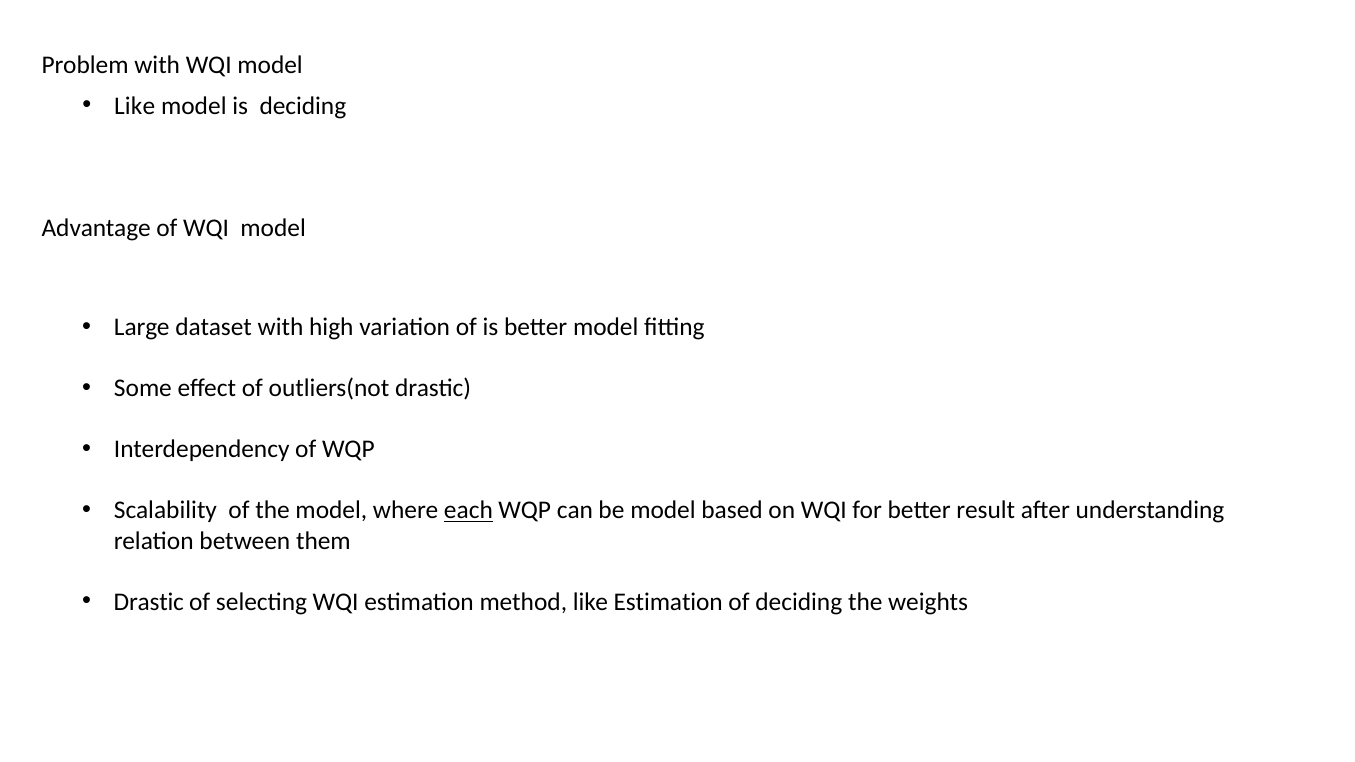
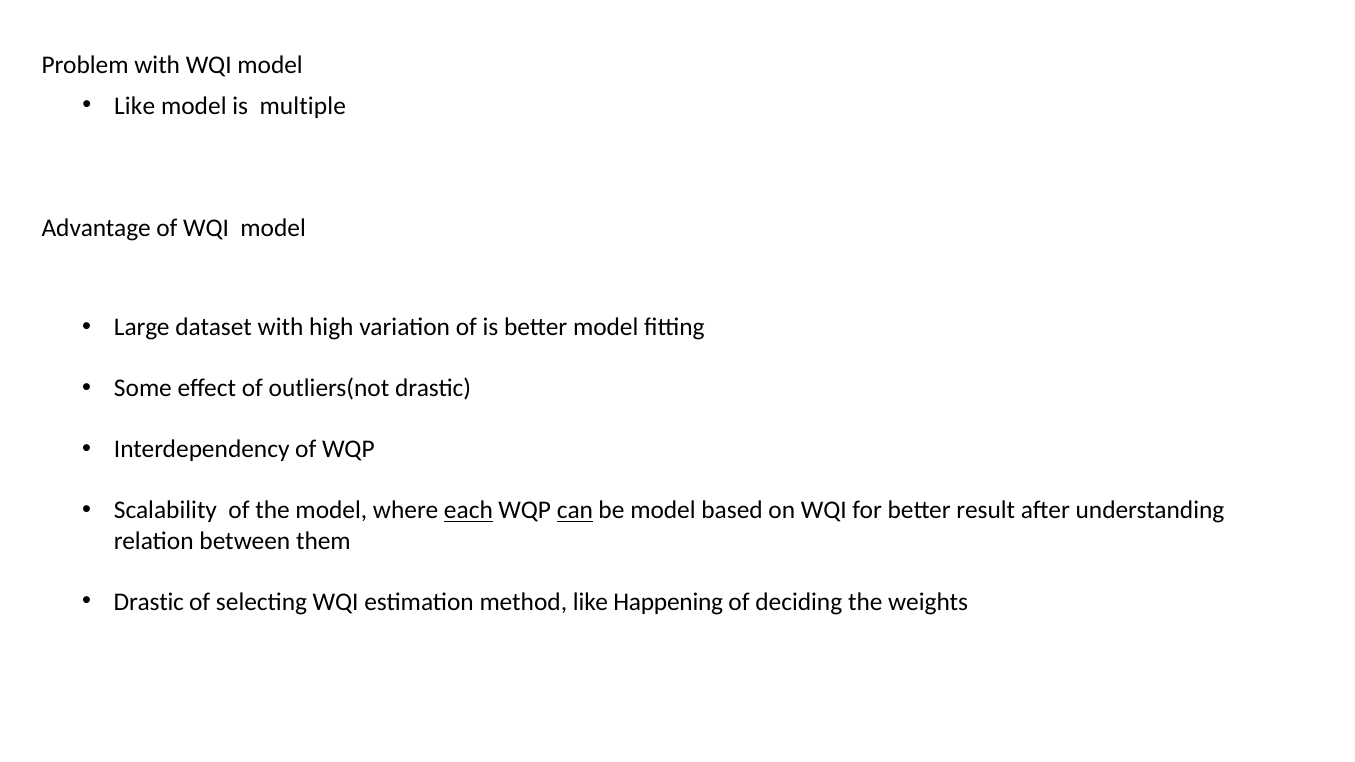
is deciding: deciding -> multiple (303, 106)
can underline: none -> present (575, 511)
like Estimation: Estimation -> Happening (668, 602)
